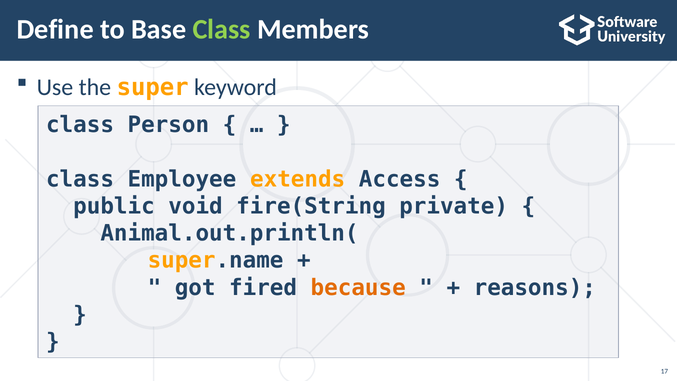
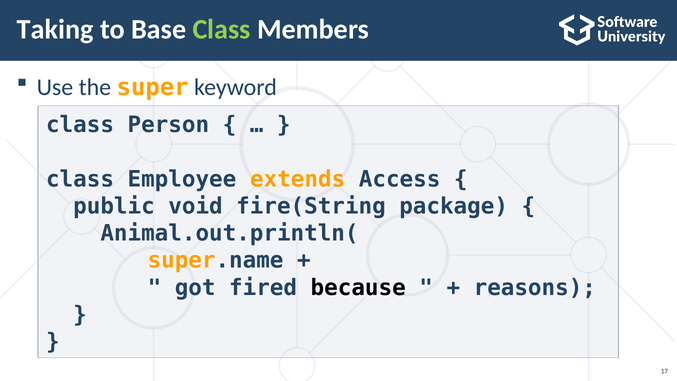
Define: Define -> Taking (55, 29)
private: private -> package (454, 206)
because colour: orange -> black (358, 287)
